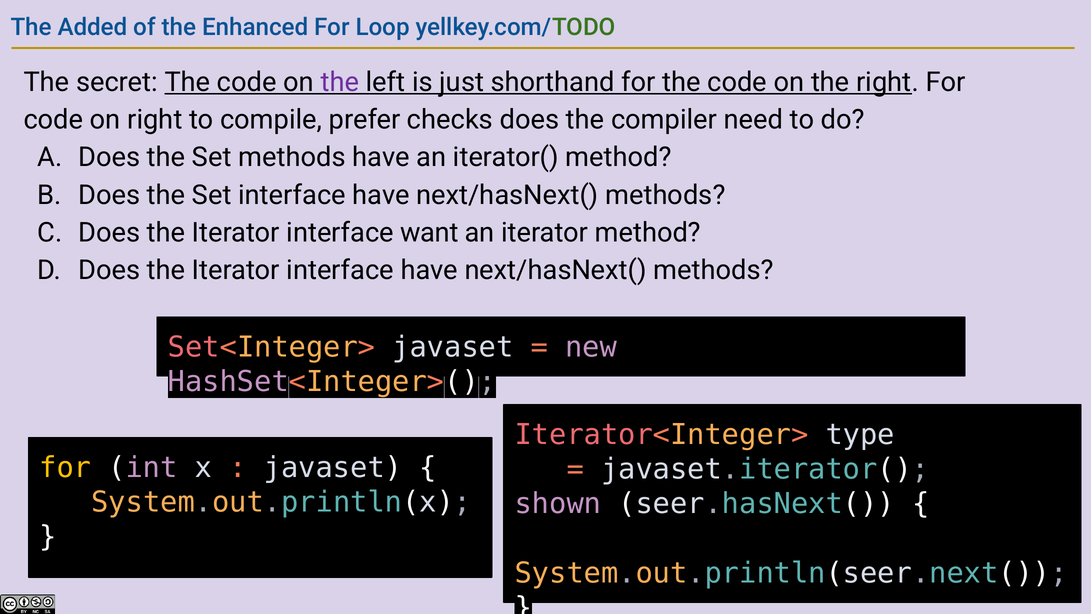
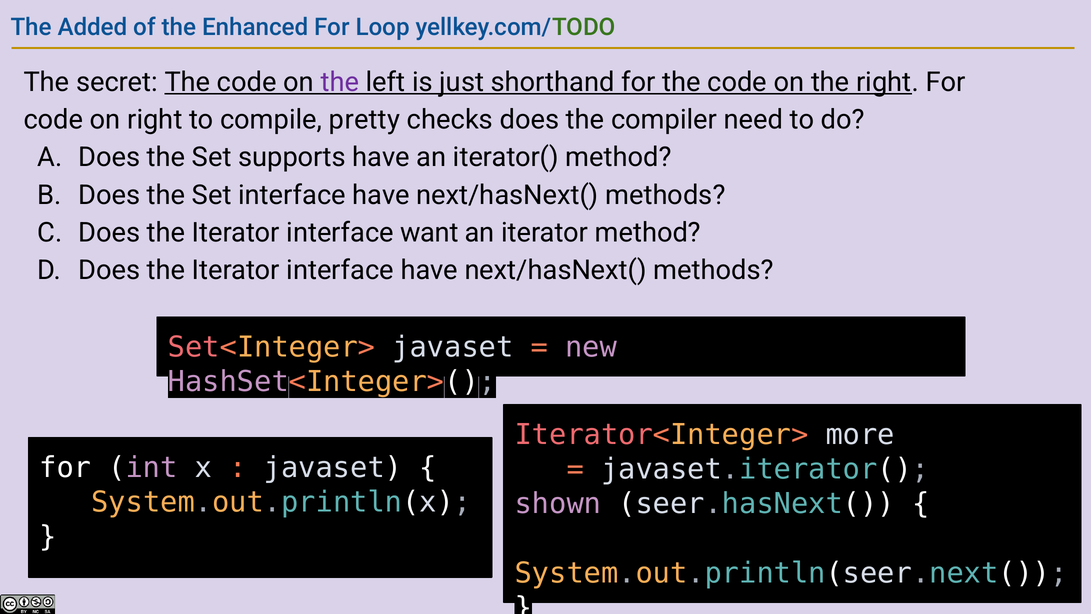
prefer: prefer -> pretty (365, 120)
Set methods: methods -> supports (292, 157)
type: type -> more (860, 435)
for colour: yellow -> white (65, 467)
